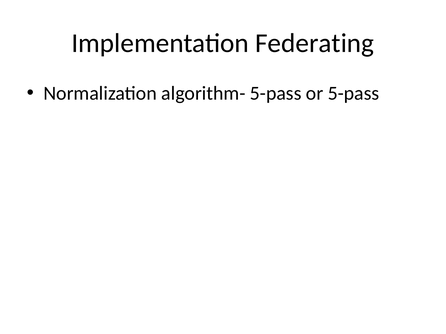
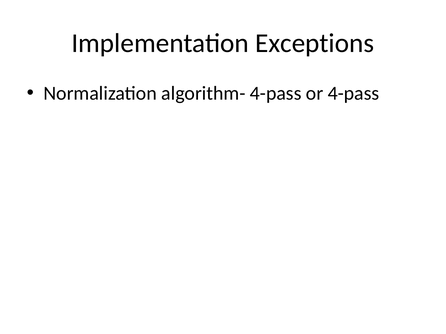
Federating: Federating -> Exceptions (315, 43)
algorithm- 5-pass: 5-pass -> 4-pass (276, 94)
or 5-pass: 5-pass -> 4-pass (354, 94)
